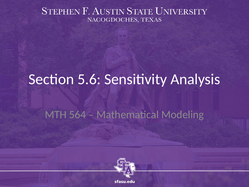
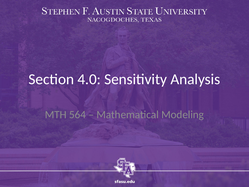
5.6: 5.6 -> 4.0 (89, 79)
